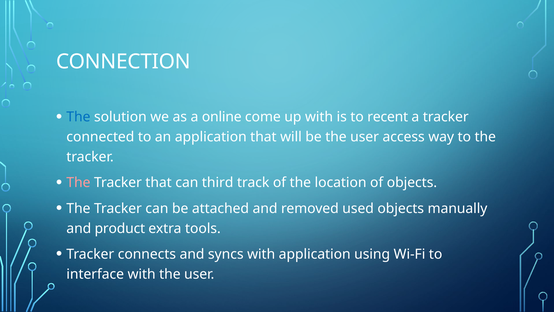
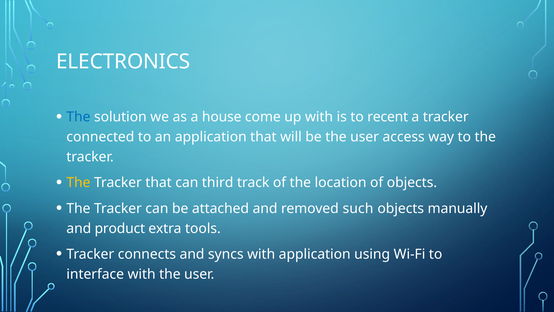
CONNECTION: CONNECTION -> ELECTRONICS (123, 62)
online: online -> house (222, 117)
The colour: pink -> yellow (78, 182)
used: used -> such (358, 208)
